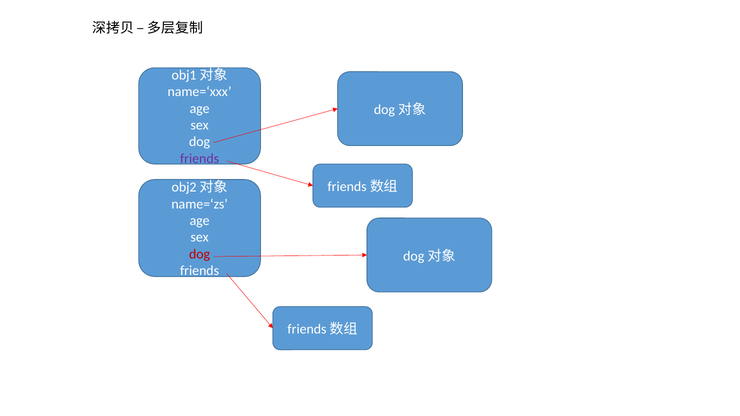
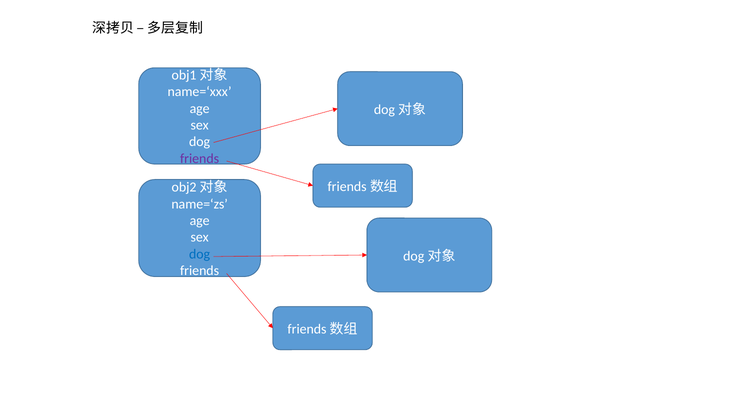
dog colour: red -> blue (200, 254)
